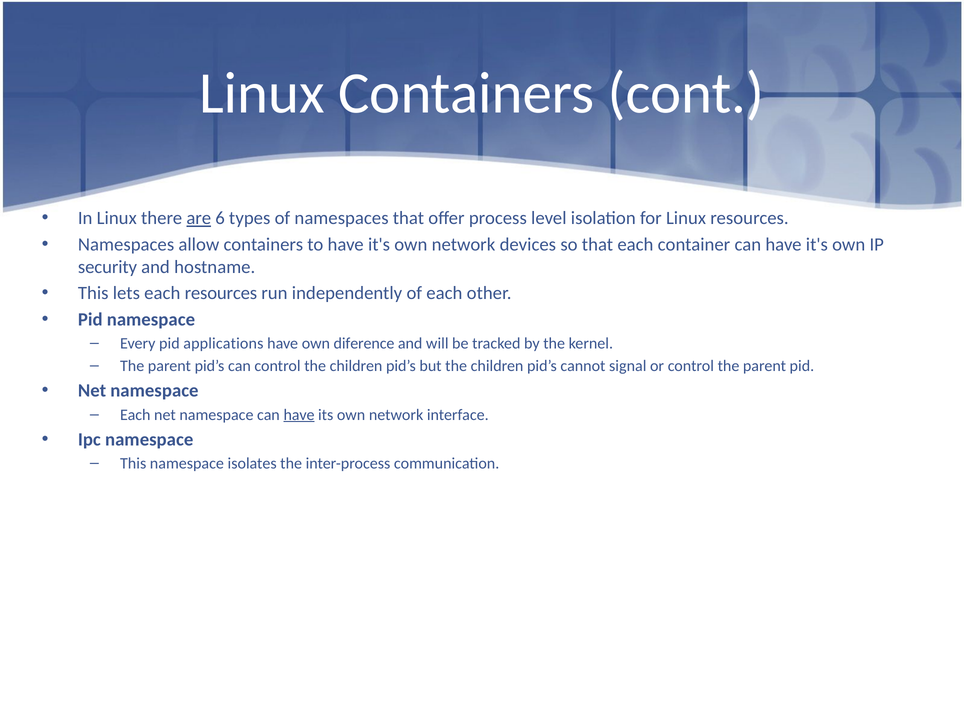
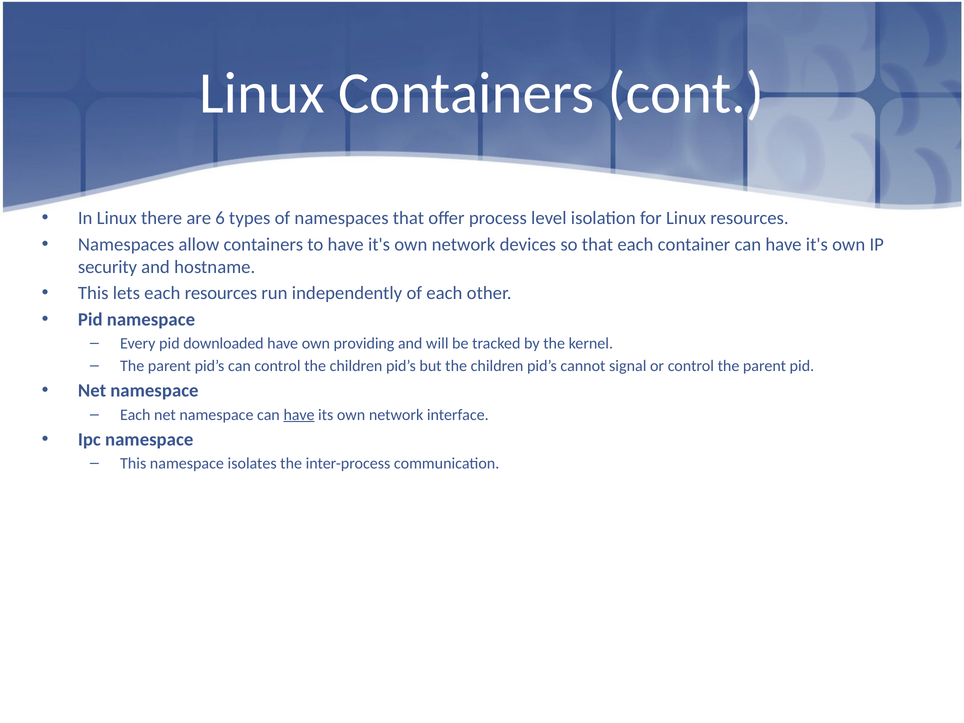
are underline: present -> none (199, 218)
applications: applications -> downloaded (223, 343)
diference: diference -> providing (364, 343)
